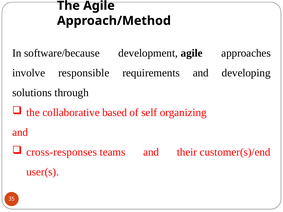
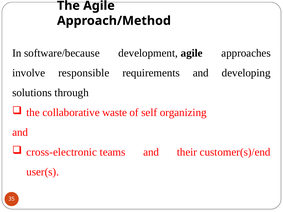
based: based -> waste (115, 113)
cross-responses: cross-responses -> cross-electronic (62, 152)
